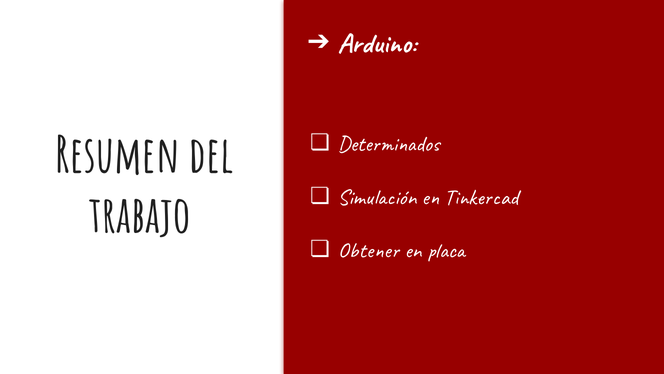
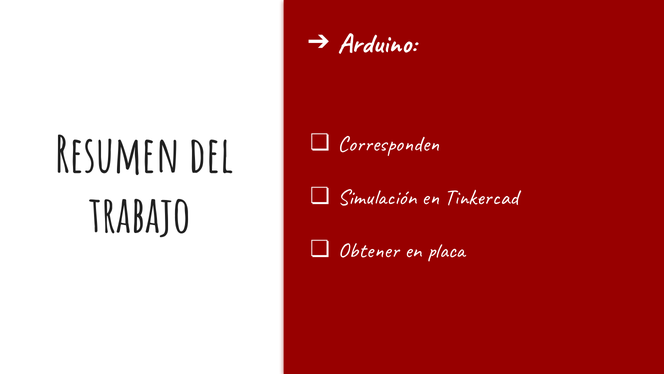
Determinados: Determinados -> Corresponden (389, 144)
